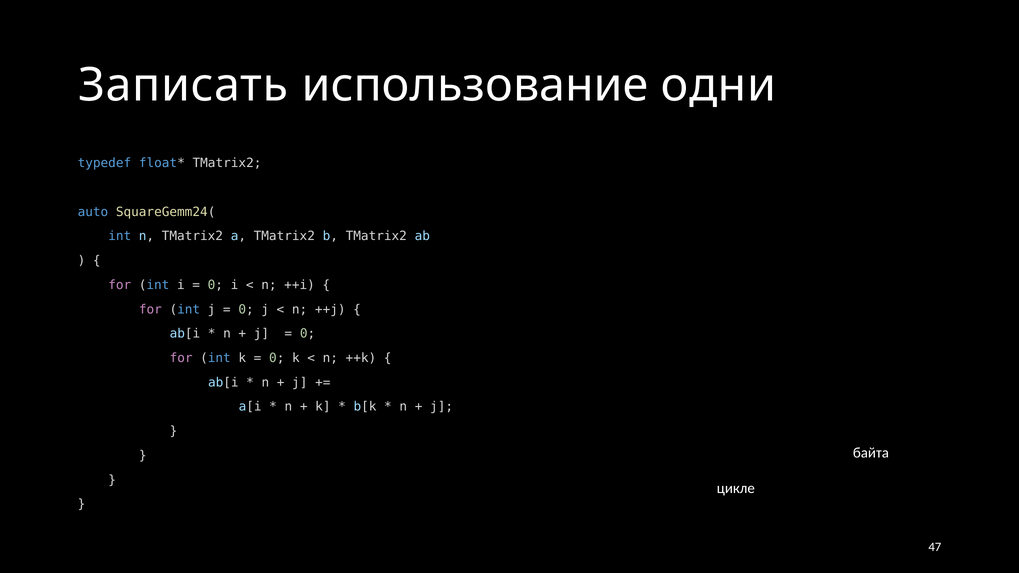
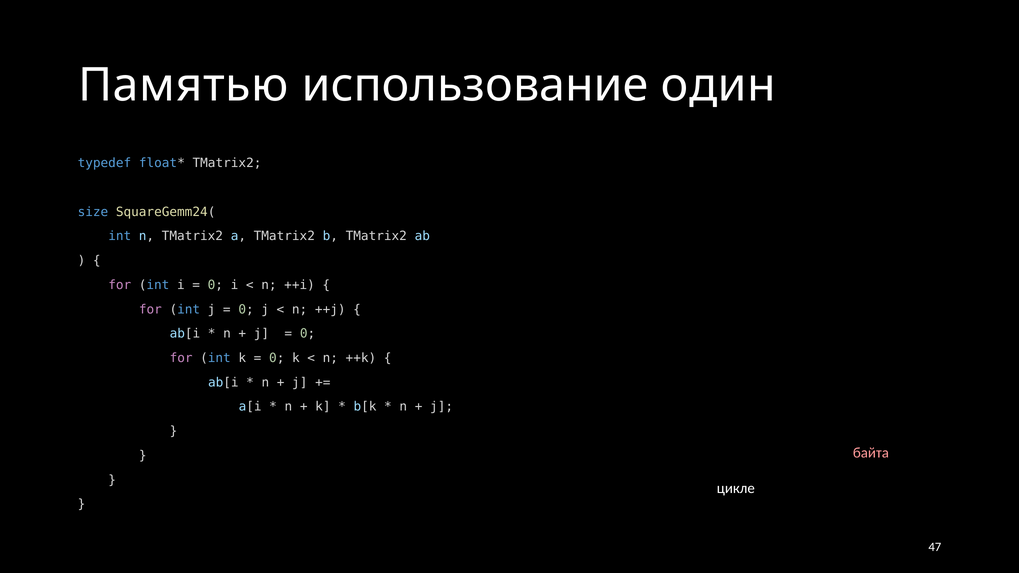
Записать: Записать -> Памятью (183, 86)
одни: одни -> один (718, 86)
auto: auto -> size (93, 212)
байта colour: white -> pink (871, 453)
